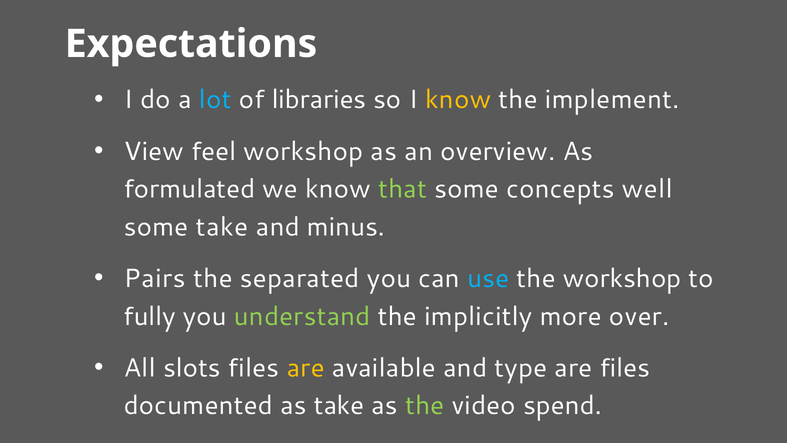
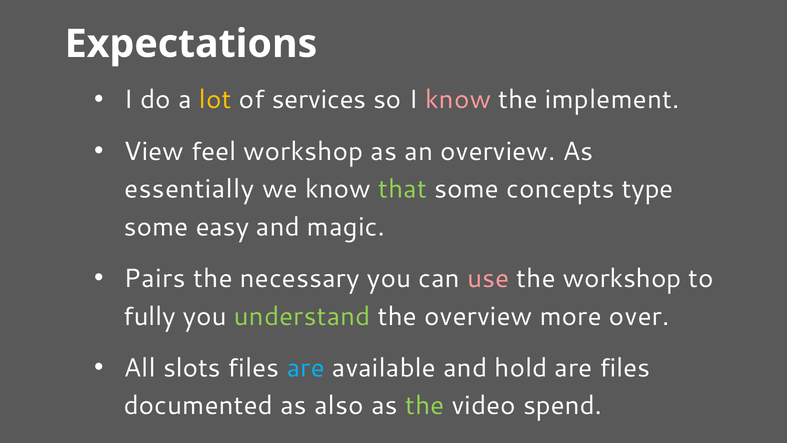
lot colour: light blue -> yellow (215, 100)
libraries: libraries -> services (319, 100)
know colour: yellow -> pink (458, 100)
formulated: formulated -> essentially (189, 189)
well: well -> type (648, 189)
some take: take -> easy (222, 227)
minus: minus -> magic (346, 227)
separated: separated -> necessary (300, 278)
use colour: light blue -> pink (488, 278)
the implicitly: implicitly -> overview (478, 316)
are colour: yellow -> light blue (306, 368)
type: type -> hold (521, 368)
as take: take -> also (339, 405)
